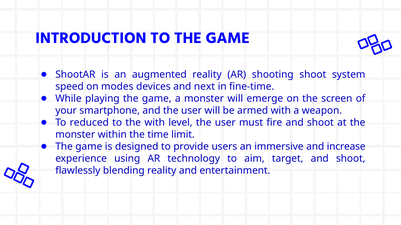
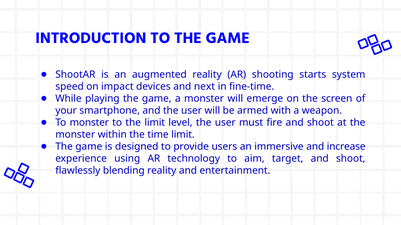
shooting shoot: shoot -> starts (313, 75)
modes: modes -> impact (117, 87)
To reduced: reduced -> monster (89, 123)
the with: with -> limit (155, 123)
